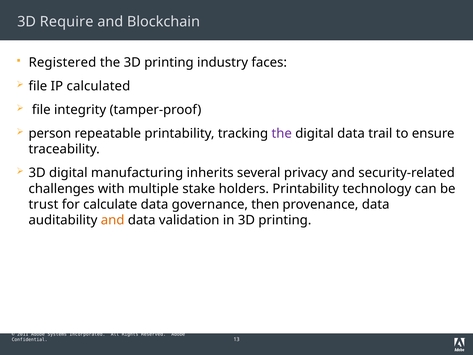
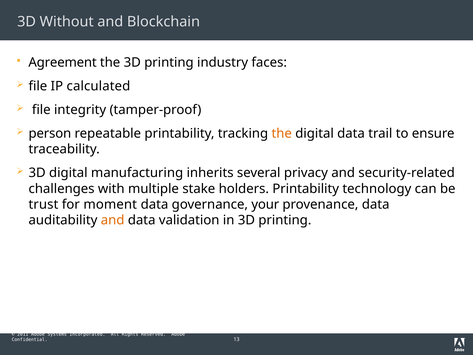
Require: Require -> Without (67, 22)
Registered: Registered -> Agreement (63, 62)
the colour: purple -> orange (282, 133)
calculate: calculate -> moment (110, 204)
then: then -> your (265, 204)
